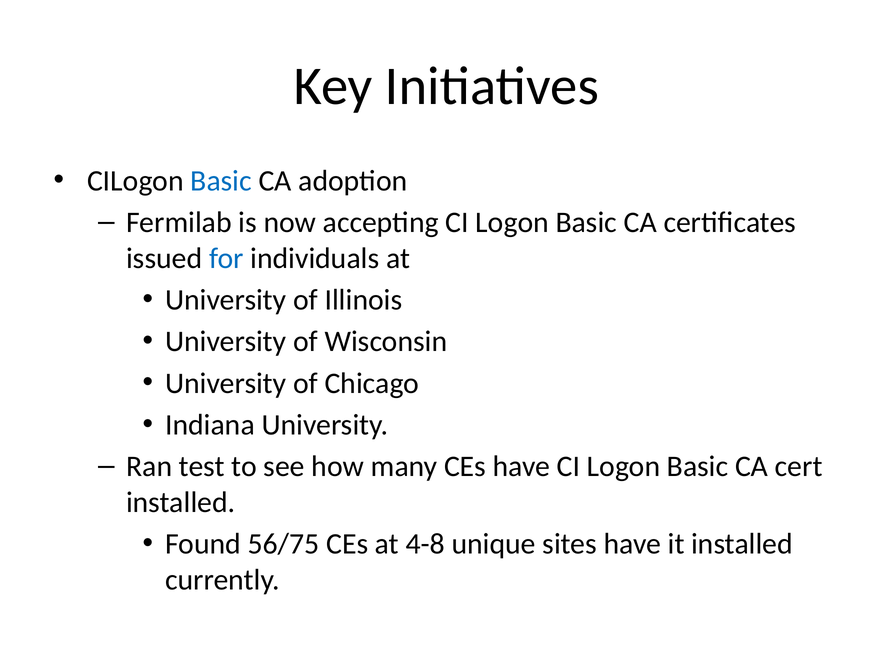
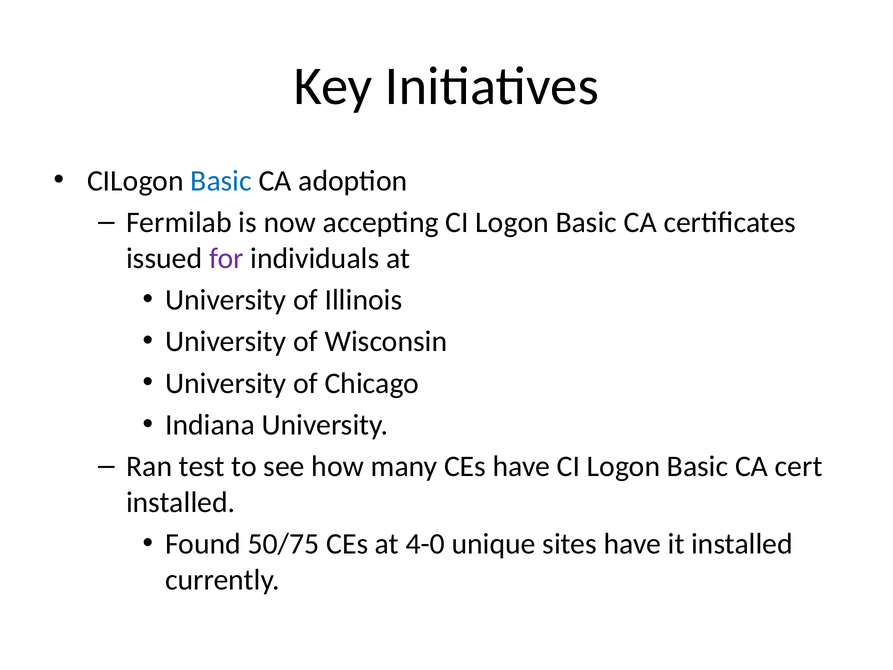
for colour: blue -> purple (226, 258)
56/75: 56/75 -> 50/75 (284, 544)
4-8: 4-8 -> 4-0 (425, 544)
